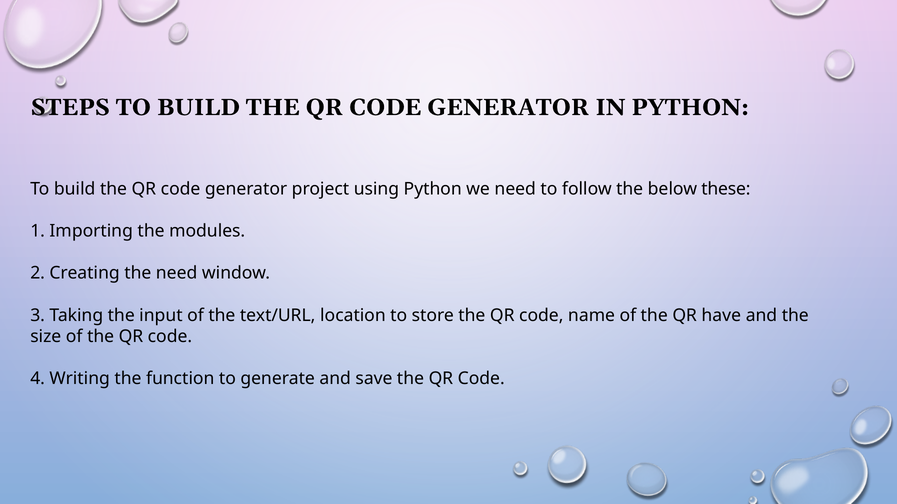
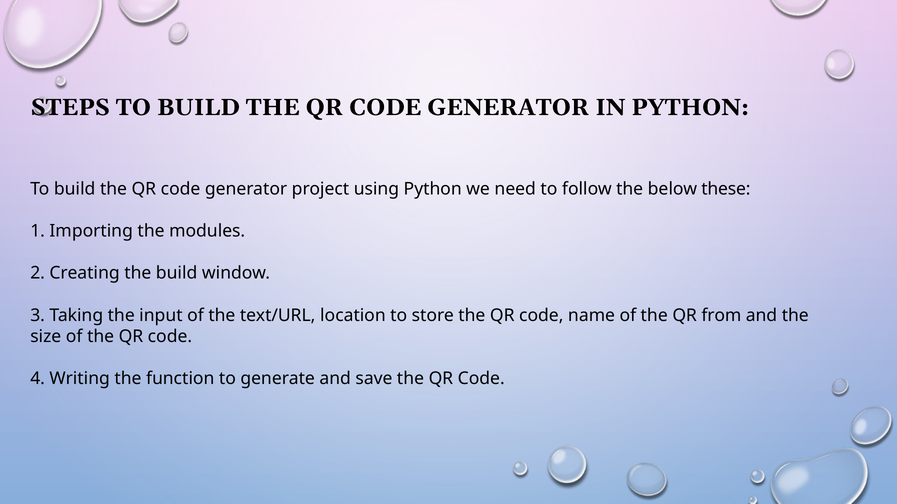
the need: need -> build (177, 273)
have: have -> from (721, 315)
